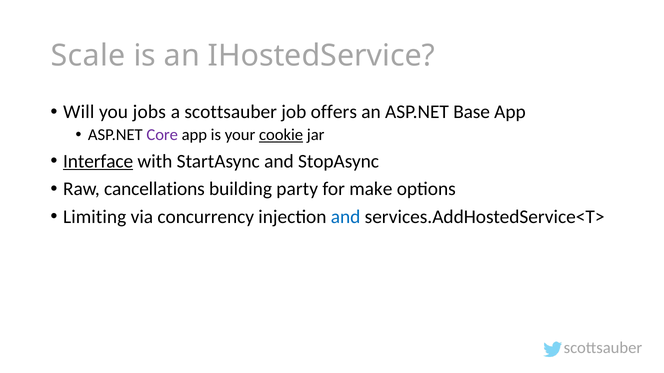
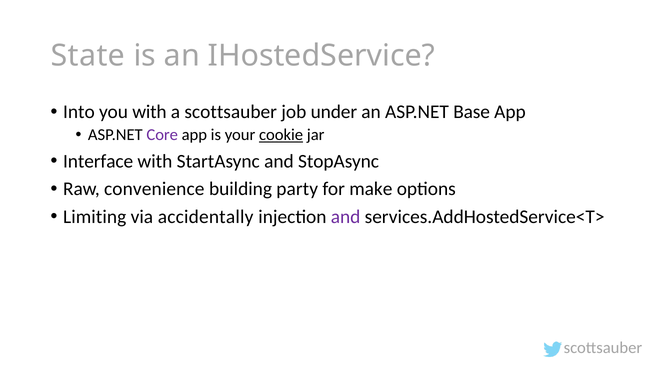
Scale: Scale -> State (88, 56)
Will: Will -> Into (79, 112)
you jobs: jobs -> with (149, 112)
offers: offers -> under (334, 112)
Interface underline: present -> none (98, 161)
cancellations: cancellations -> convenience (154, 189)
concurrency: concurrency -> accidentally (206, 217)
and colour: blue -> purple (346, 217)
